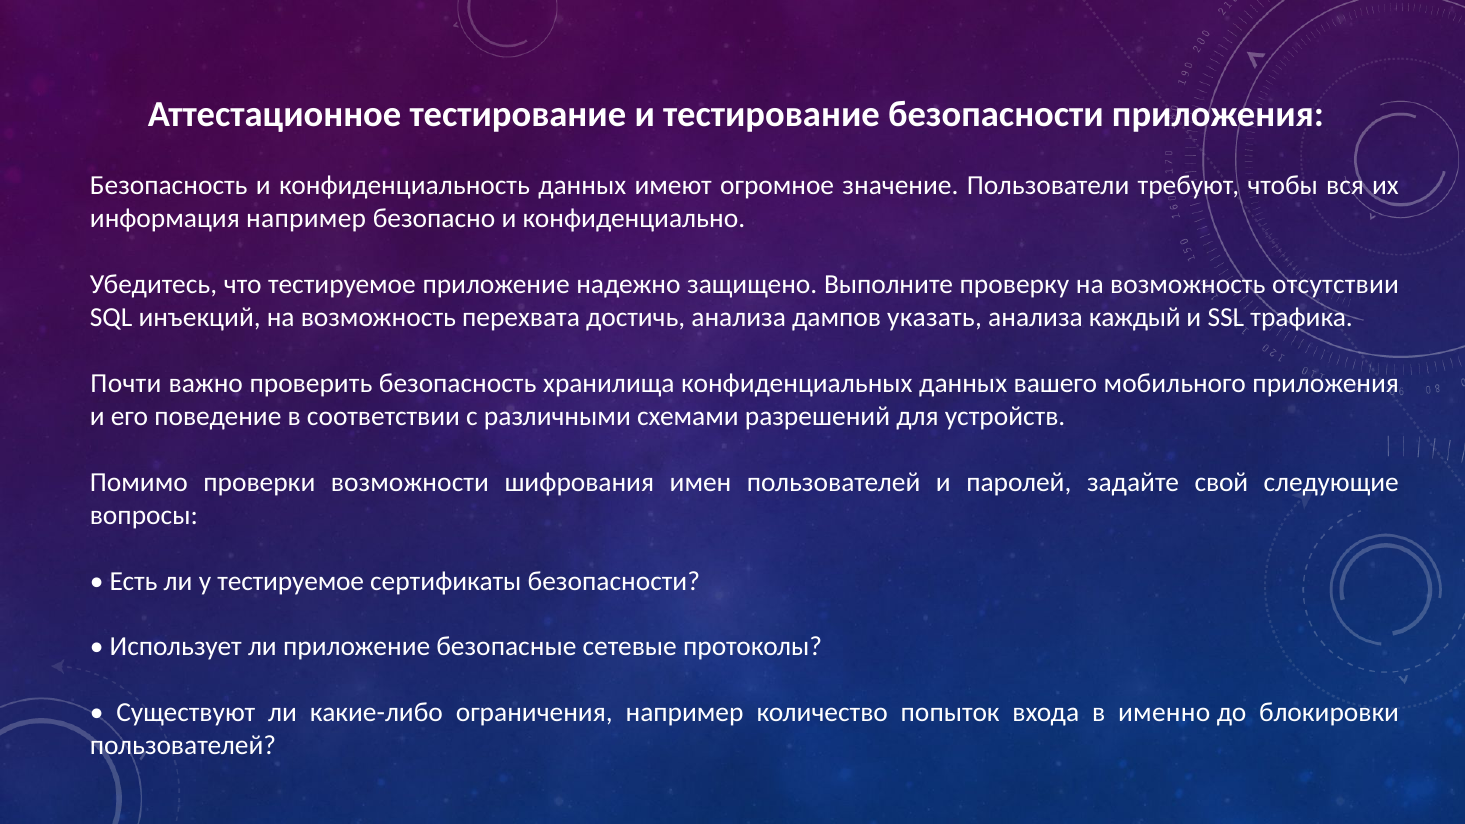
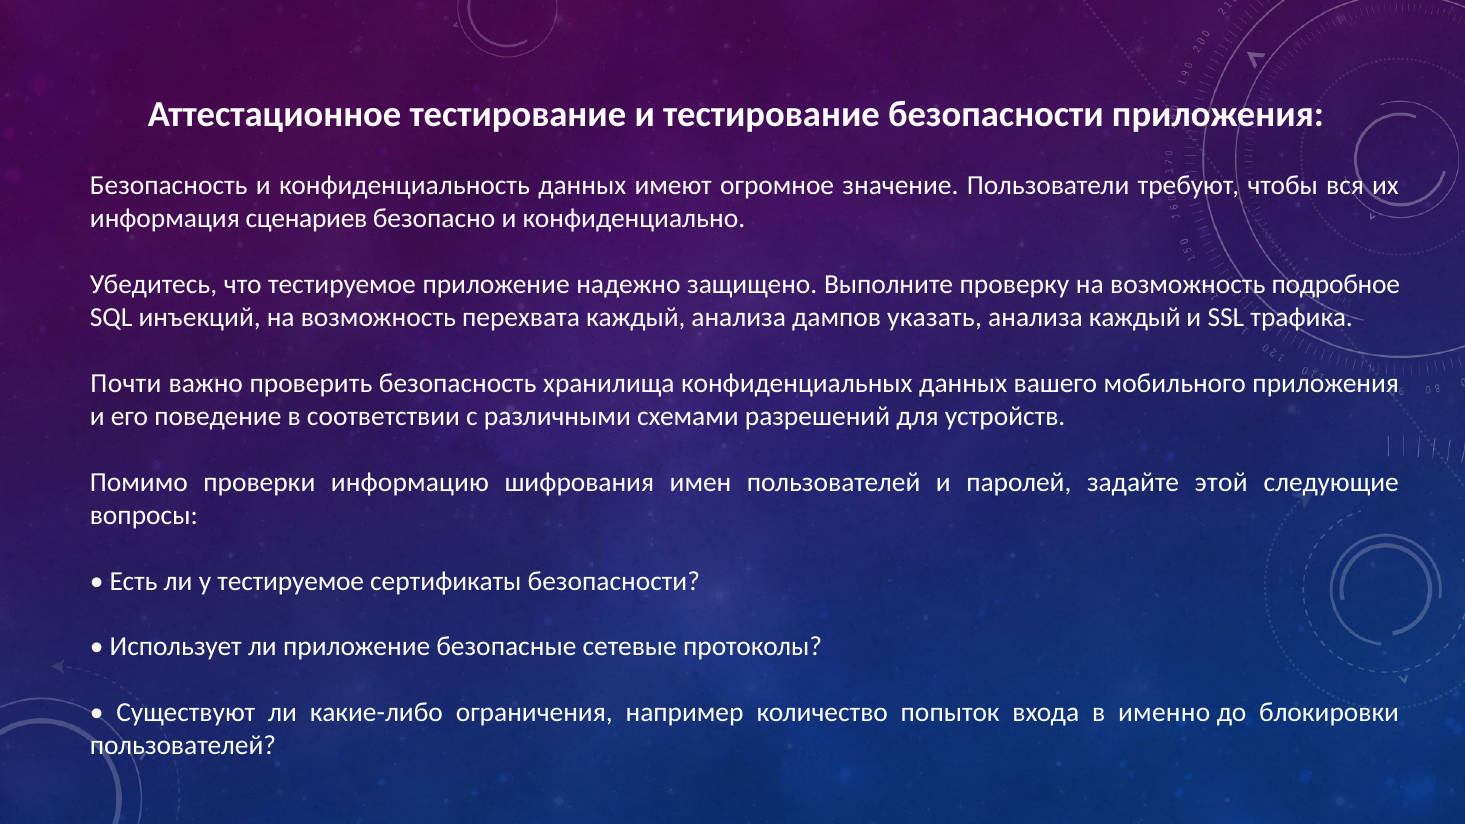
информация например: например -> сценариев (306, 218)
отсутствии: отсутствии -> подробное (1336, 284)
перехвата достичь: достичь -> каждый (636, 317)
возможности: возможности -> информацию (410, 482)
свой: свой -> этой (1221, 482)
